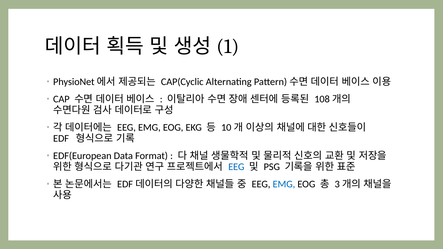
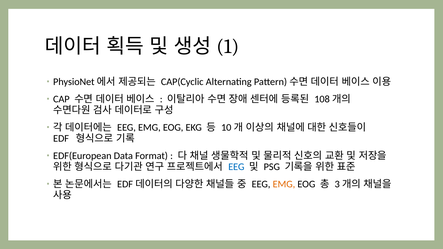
EMG colour: blue -> orange (284, 184)
